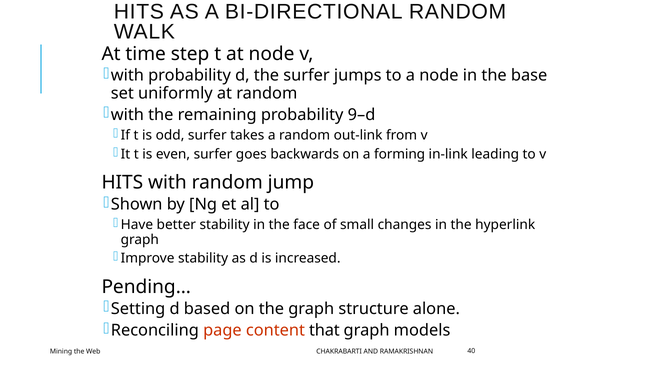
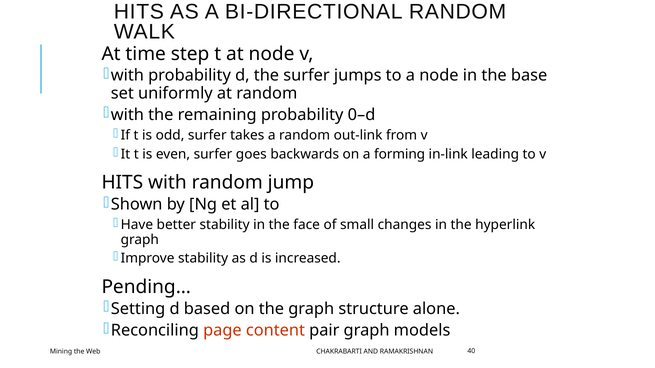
9–d: 9–d -> 0–d (362, 115)
that: that -> pair (324, 331)
